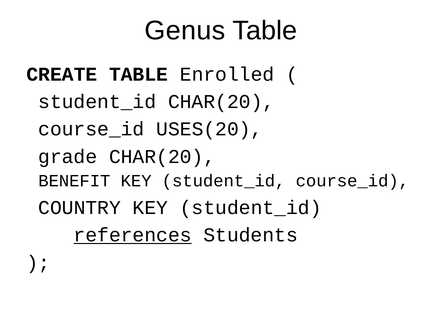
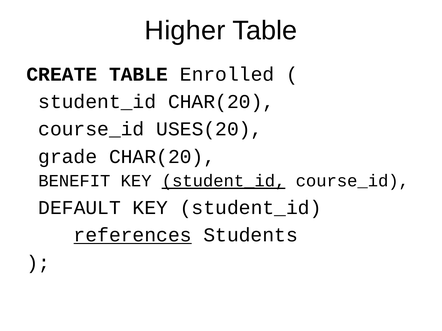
Genus: Genus -> Higher (185, 31)
student_id underline: none -> present (224, 181)
COUNTRY: COUNTRY -> DEFAULT (80, 208)
